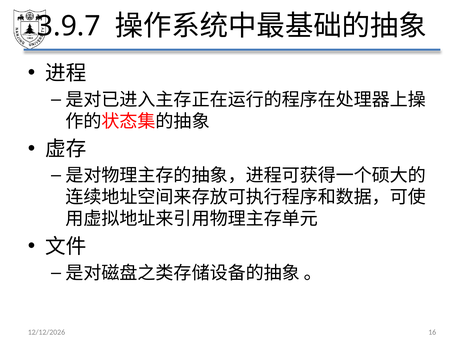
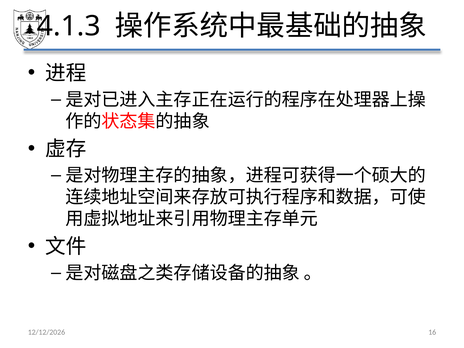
3.9.7: 3.9.7 -> 4.1.3 (69, 26)
